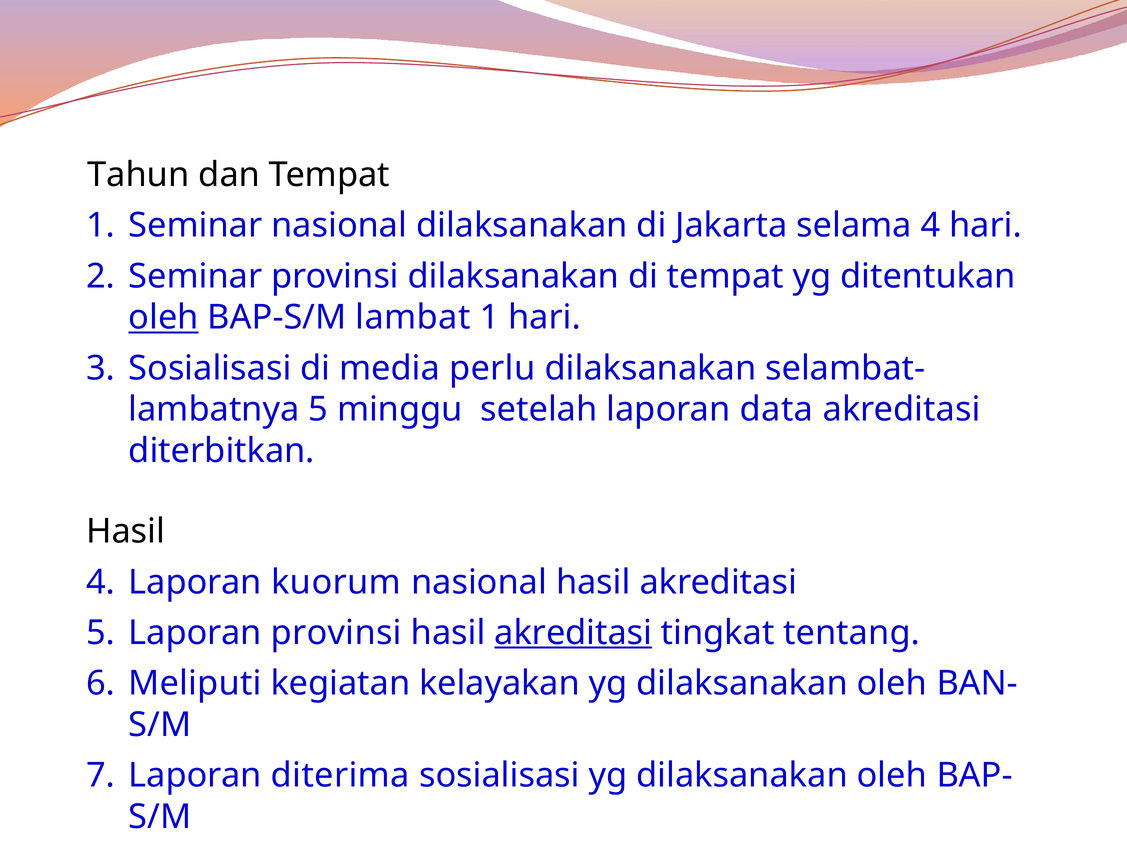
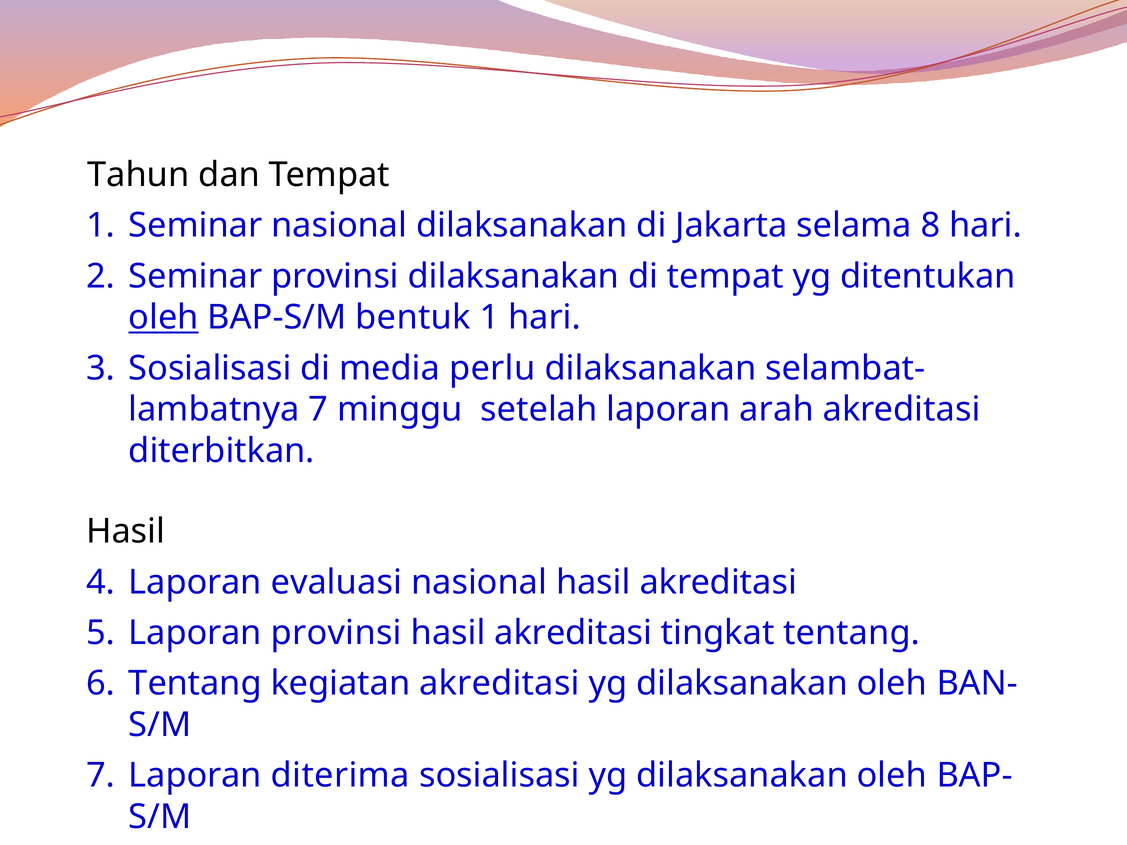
selama 4: 4 -> 8 (931, 226)
lambat: lambat -> bentuk (413, 318)
5: 5 -> 7 (318, 410)
data: data -> arah (777, 410)
kuorum: kuorum -> evaluasi (336, 582)
akreditasi underline: present -> none (573, 633)
Meliputi: Meliputi -> Tentang (195, 684)
kegiatan kelayakan: kelayakan -> akreditasi (499, 684)
